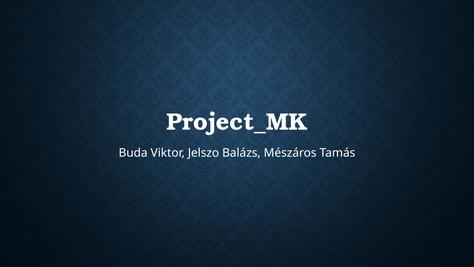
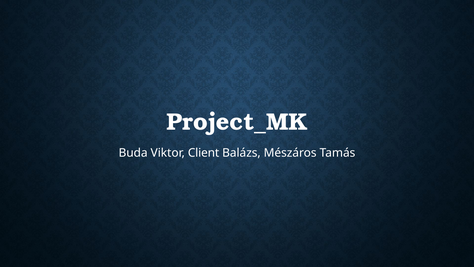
Jelszo: Jelszo -> Client (204, 153)
